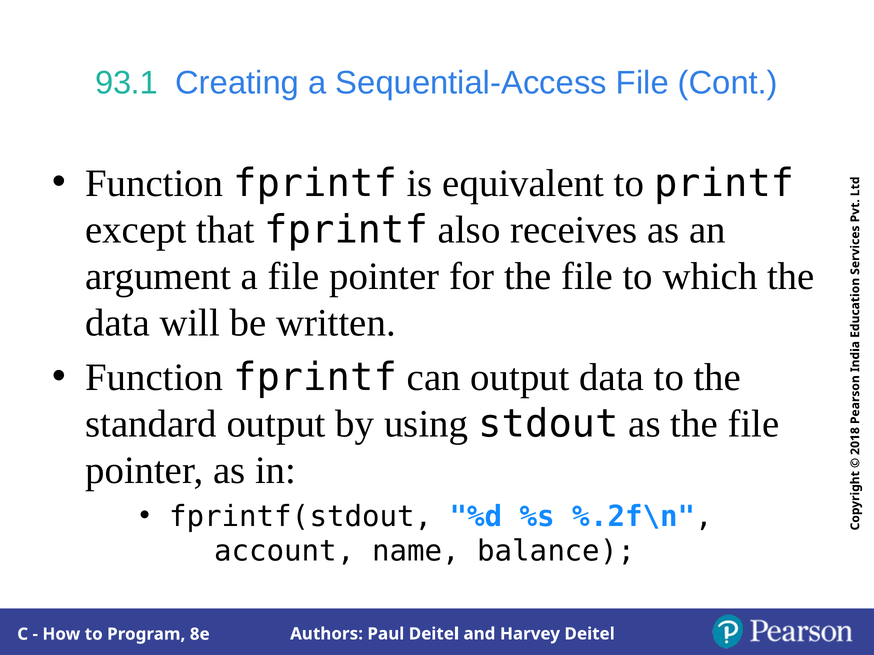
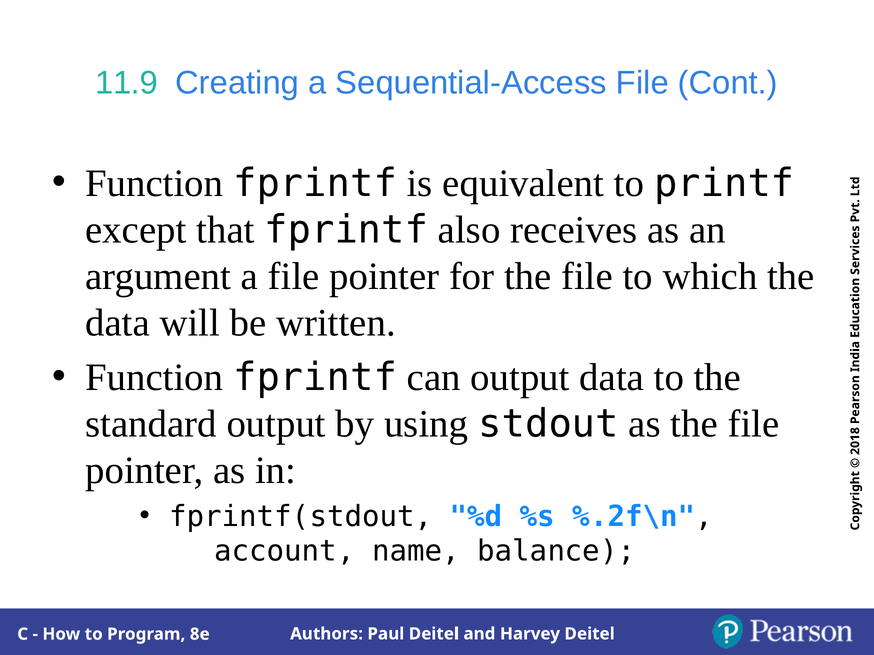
93.1: 93.1 -> 11.9 (127, 83)
